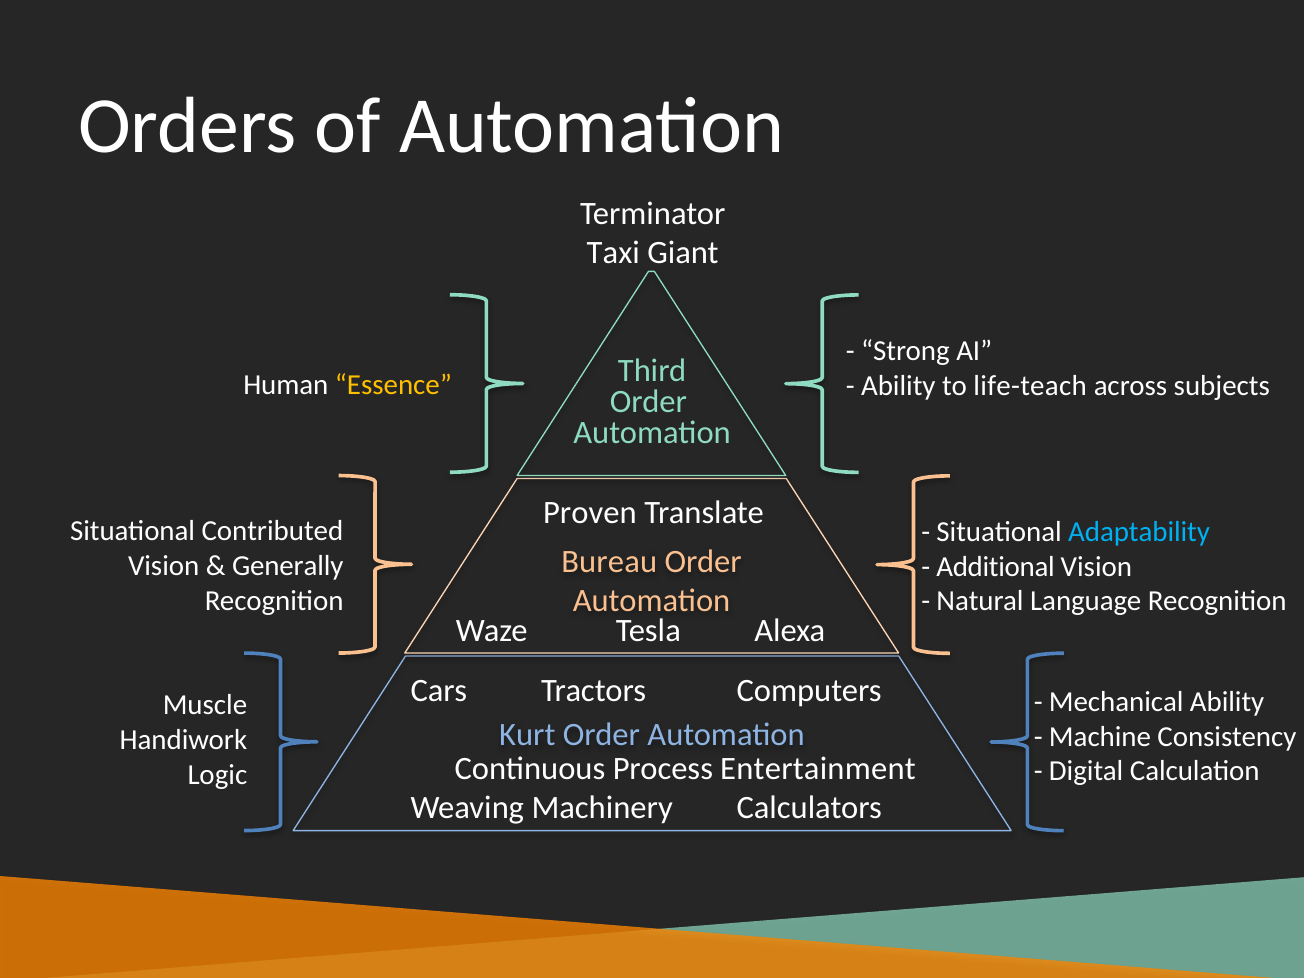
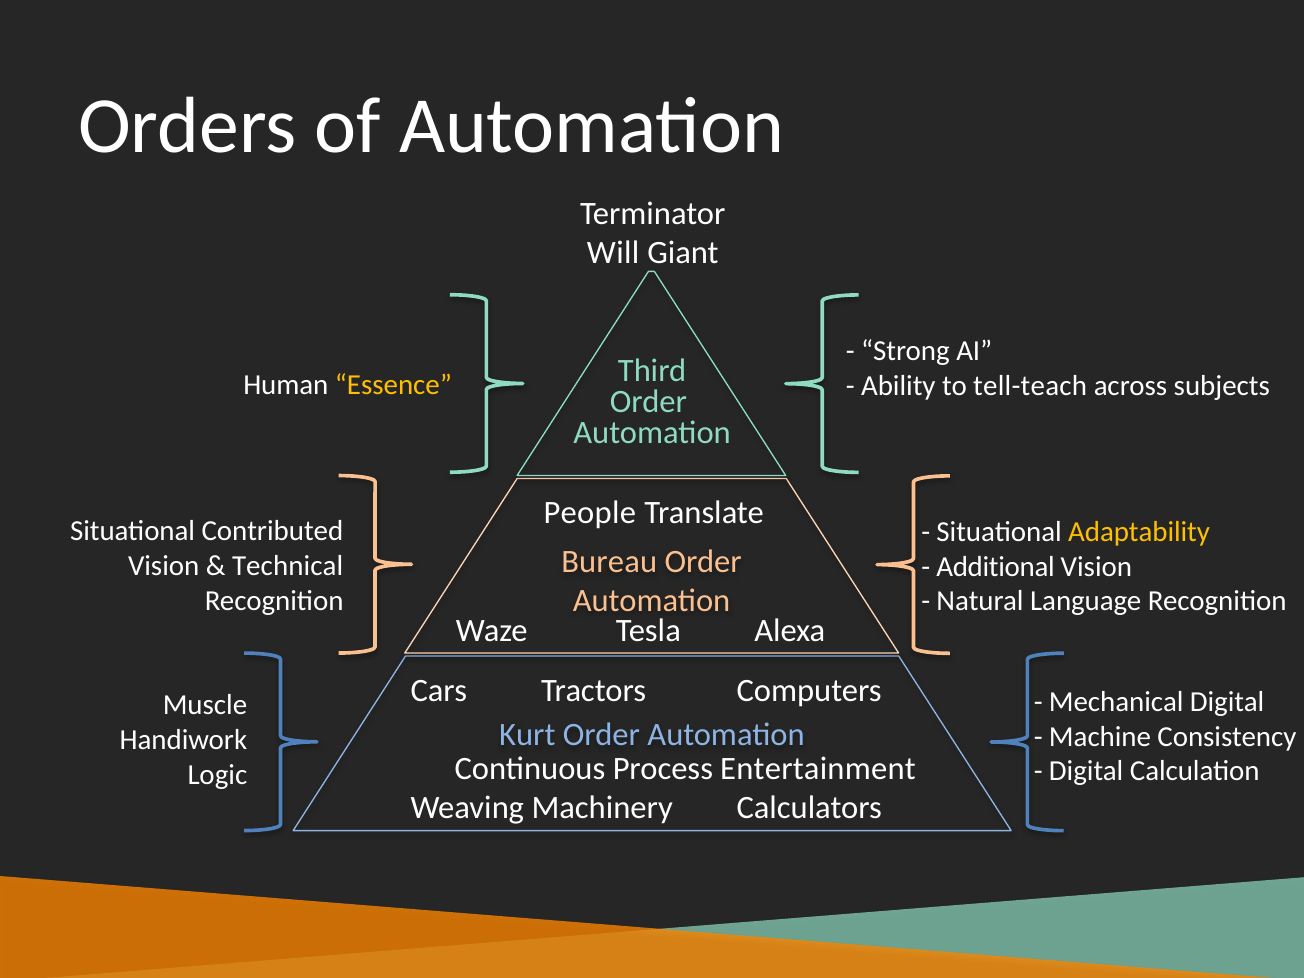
Taxi: Taxi -> Will (613, 253)
life-teach: life-teach -> tell-teach (1030, 386)
Proven: Proven -> People (590, 513)
Adaptability colour: light blue -> yellow (1139, 532)
Generally: Generally -> Technical (288, 566)
Mechanical Ability: Ability -> Digital (1227, 702)
